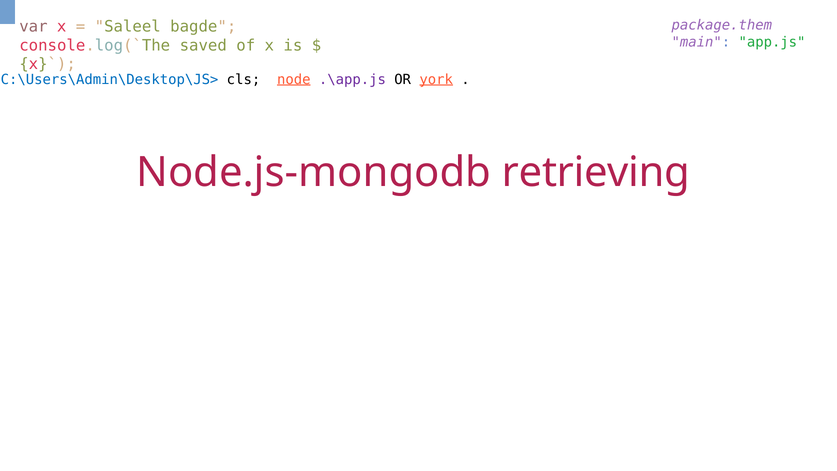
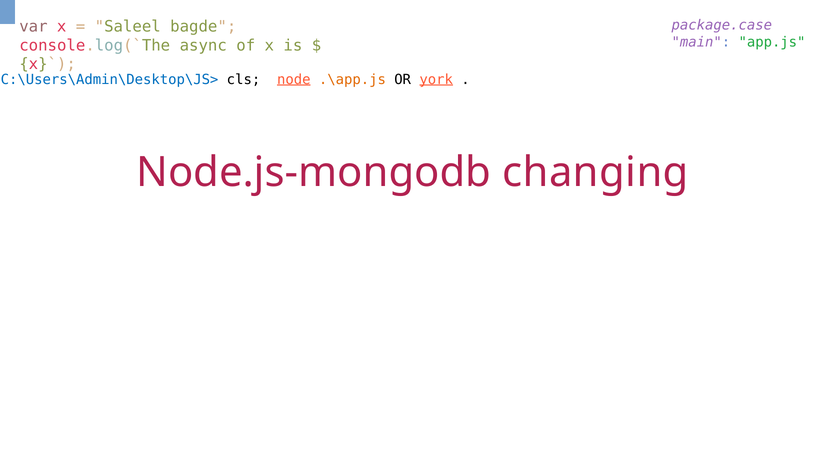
package.them: package.them -> package.case (722, 25)
saved: saved -> async (203, 45)
.\app.js colour: purple -> orange (352, 80)
retrieving: retrieving -> changing (595, 172)
